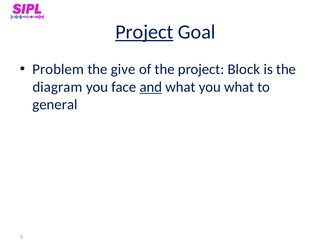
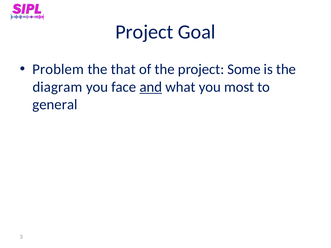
Project underline: present -> none (144, 32)
give: give -> that (123, 69)
Block: Block -> Some (244, 69)
you what: what -> most (239, 87)
